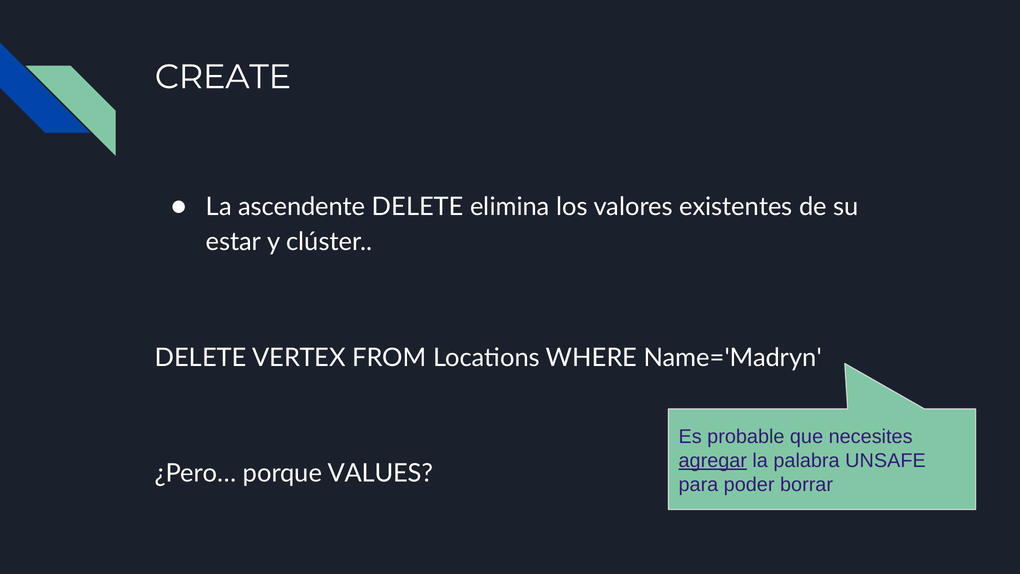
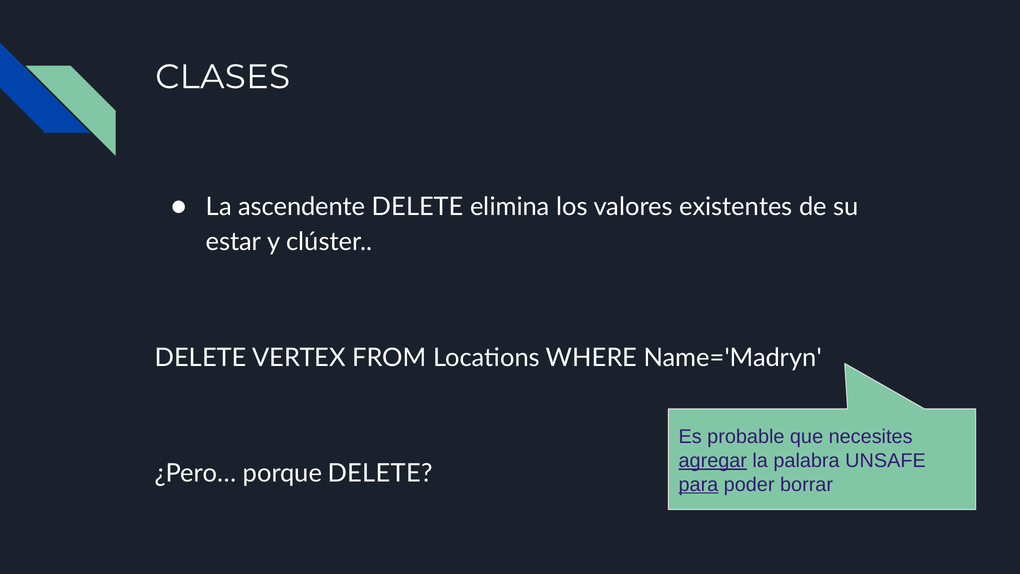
CREATE: CREATE -> CLASES (223, 77)
porque VALUES: VALUES -> DELETE (380, 473)
para underline: none -> present (698, 484)
